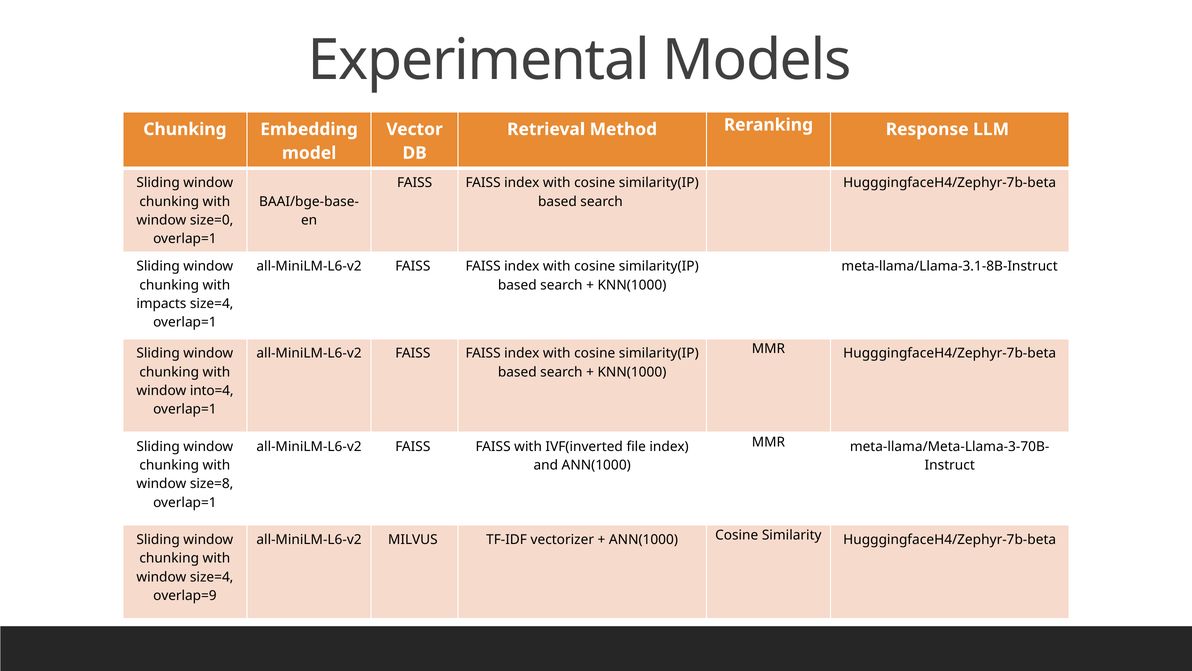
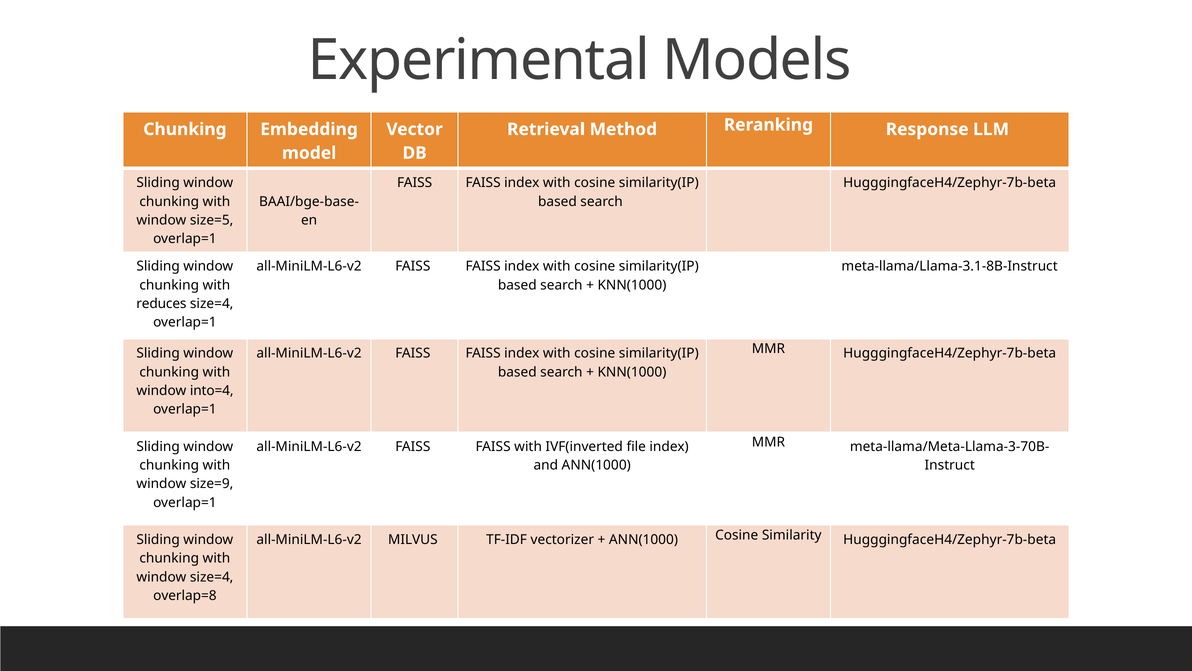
size=0: size=0 -> size=5 (212, 220)
impacts: impacts -> reduces (161, 303)
size=8: size=8 -> size=9 (212, 483)
overlap=9: overlap=9 -> overlap=8 (185, 595)
